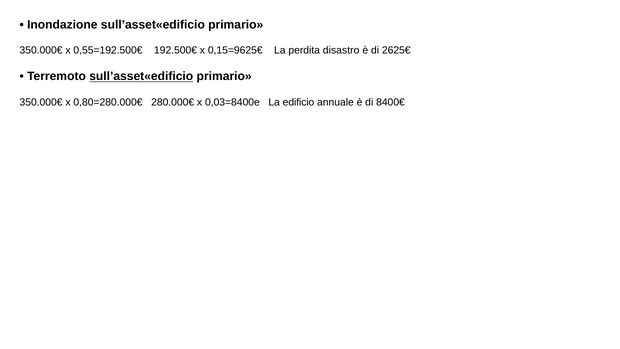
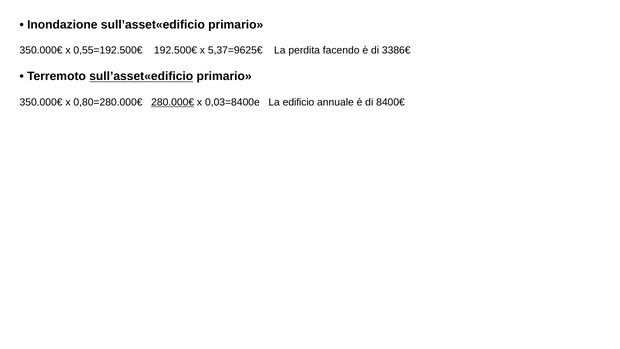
0,15=9625€: 0,15=9625€ -> 5,37=9625€ (235, 50)
disastro: disastro -> facendo (341, 50)
2625€: 2625€ -> 3386€ (396, 50)
280.000€ underline: none -> present (173, 102)
